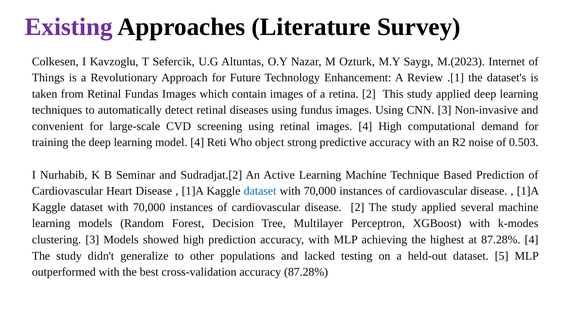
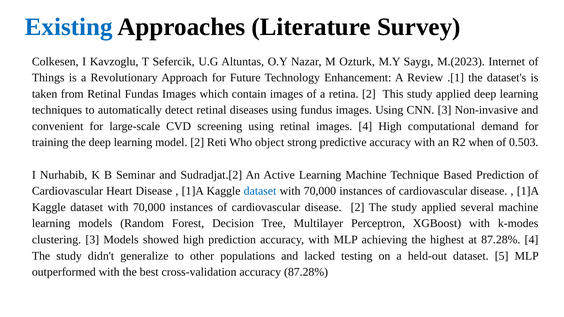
Existing colour: purple -> blue (69, 27)
model 4: 4 -> 2 (197, 143)
noise: noise -> when (481, 143)
